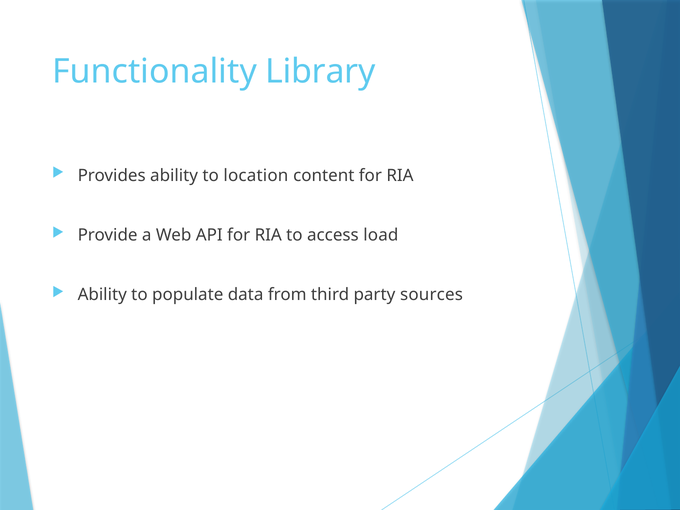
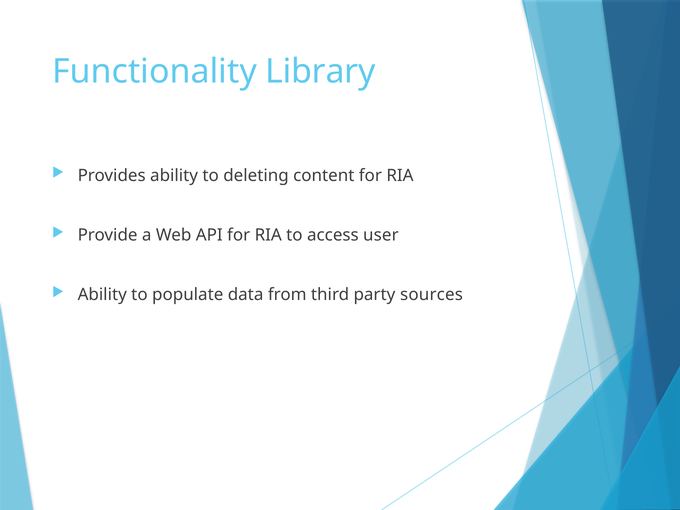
location: location -> deleting (256, 175)
load: load -> user (381, 235)
